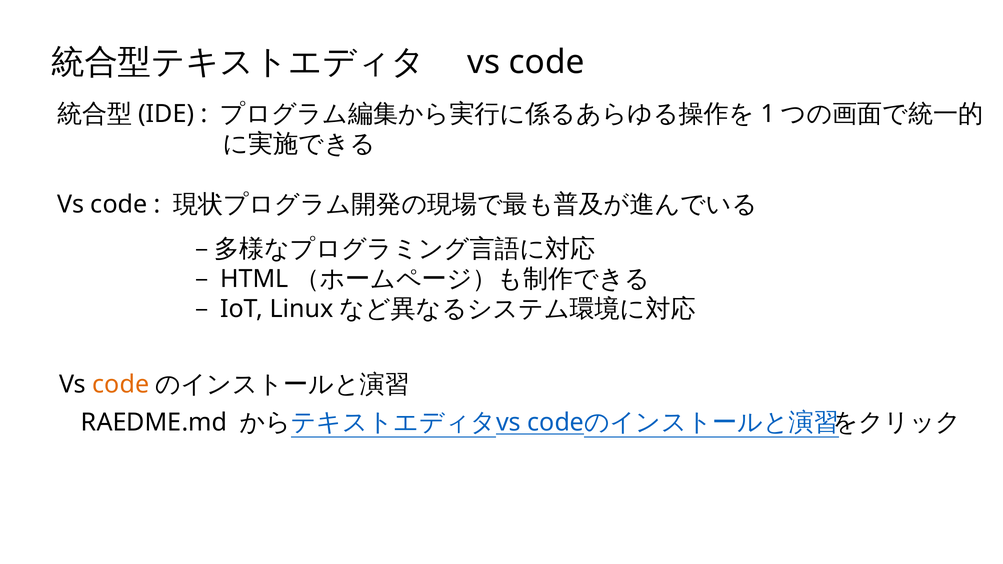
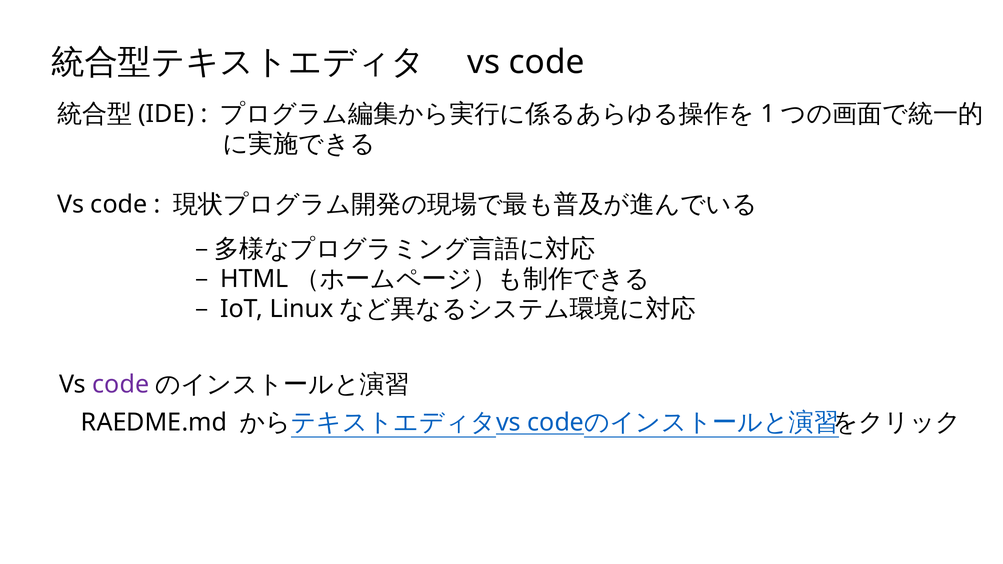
code colour: orange -> purple (121, 385)
